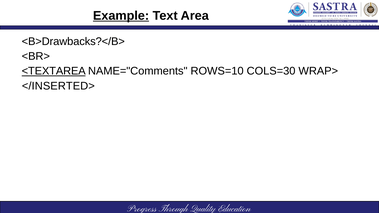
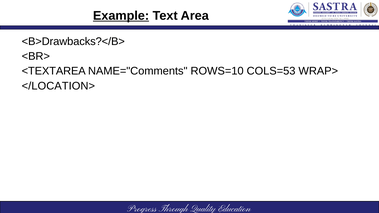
<TEXTAREA underline: present -> none (54, 71)
COLS=30: COLS=30 -> COLS=53 (271, 71)
</INSERTED>: </INSERTED> -> </LOCATION> (58, 86)
